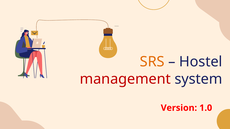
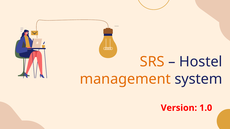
management colour: red -> orange (125, 79)
